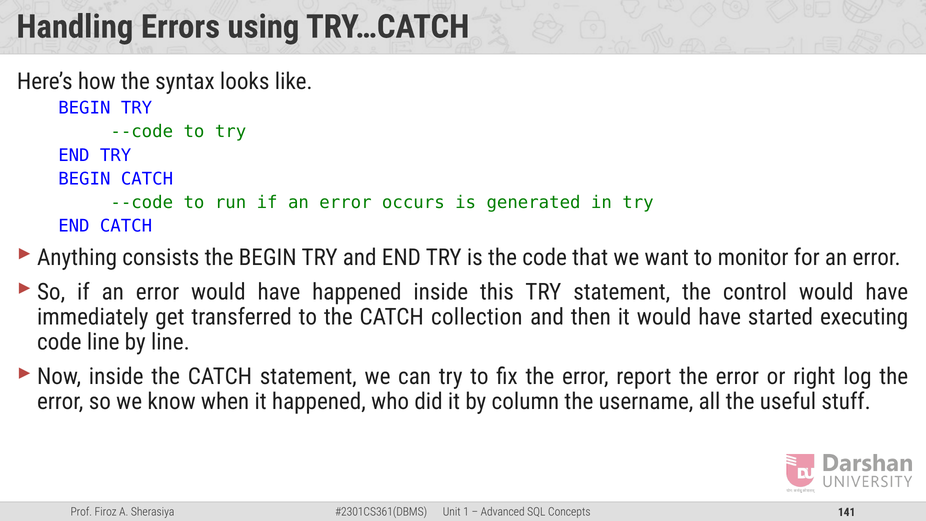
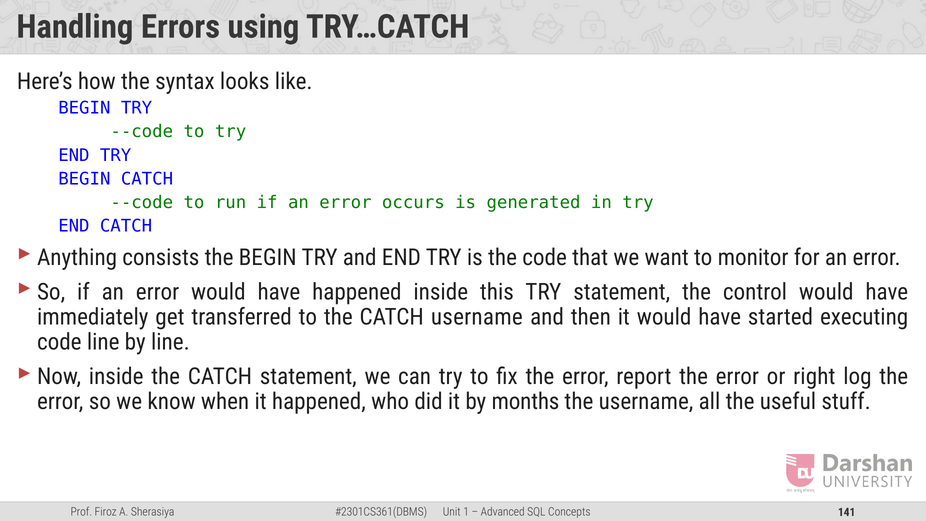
CATCH collection: collection -> username (477, 317)
column: column -> months (526, 402)
